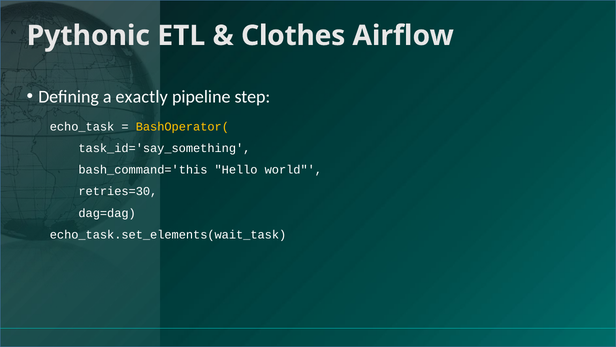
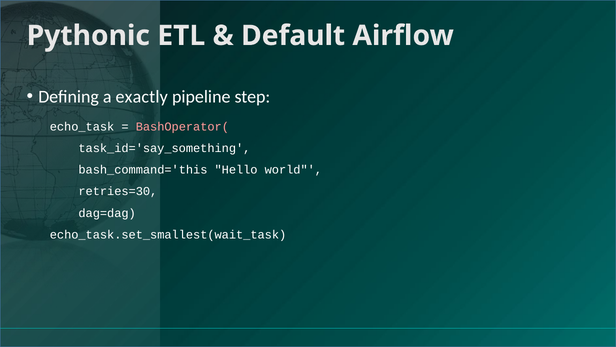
Clothes: Clothes -> Default (293, 36)
BashOperator( colour: yellow -> pink (182, 127)
echo_task.set_elements(wait_task: echo_task.set_elements(wait_task -> echo_task.set_smallest(wait_task (168, 234)
